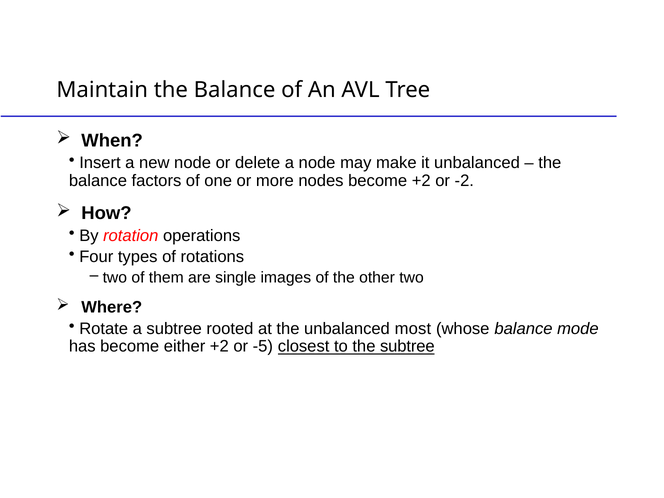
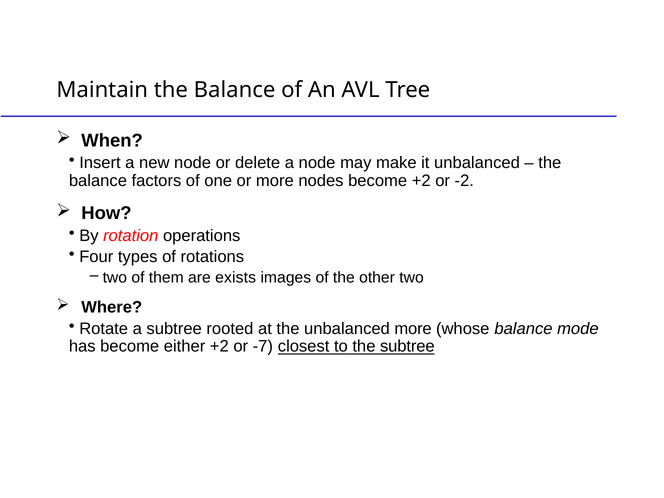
single: single -> exists (236, 277)
unbalanced most: most -> more (413, 329)
-5: -5 -> -7 (263, 347)
